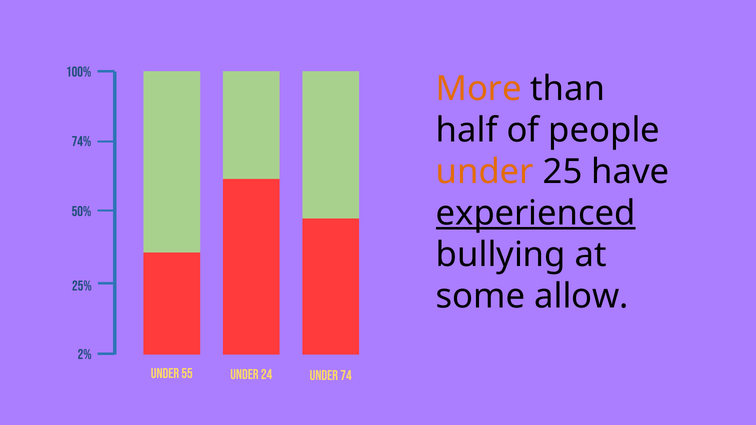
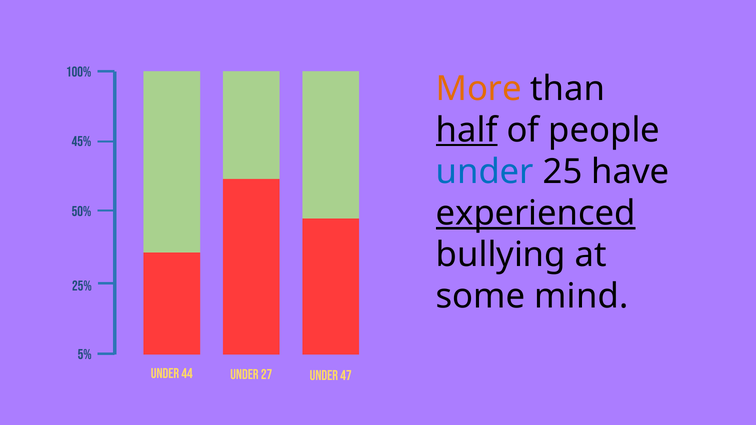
half underline: none -> present (467, 130)
74%: 74% -> 45% (81, 142)
under colour: orange -> blue (485, 172)
allow: allow -> mind (581, 297)
2%: 2% -> 5% (85, 355)
55: 55 -> 44 (187, 374)
24: 24 -> 27 (267, 375)
74: 74 -> 47 (346, 376)
